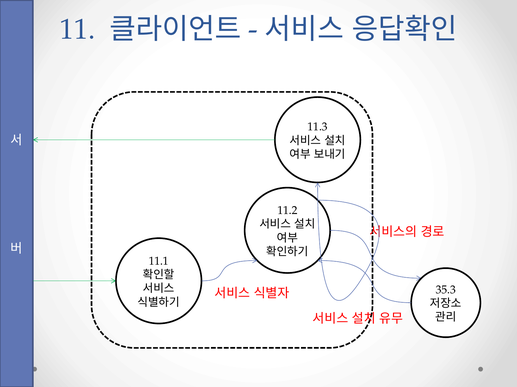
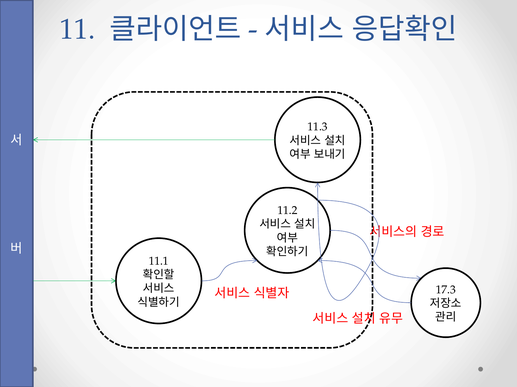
35.3: 35.3 -> 17.3 (446, 290)
